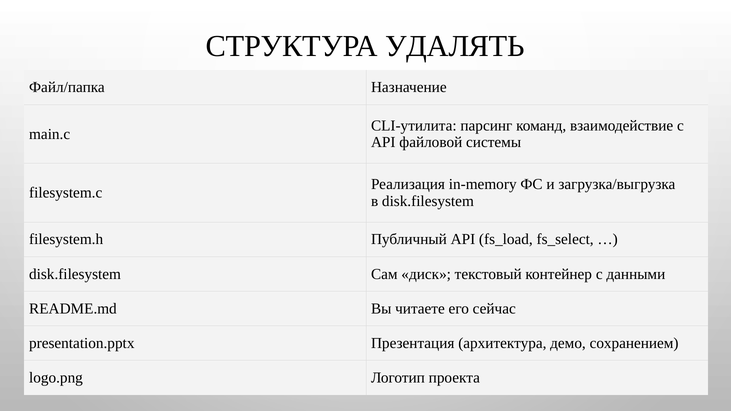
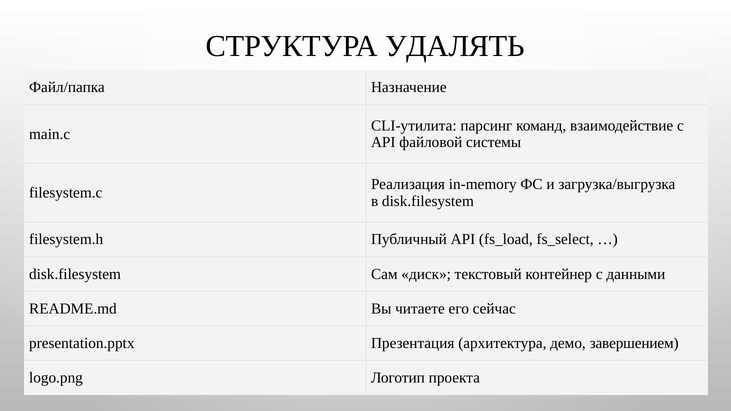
сохранением: сохранением -> завершением (634, 343)
